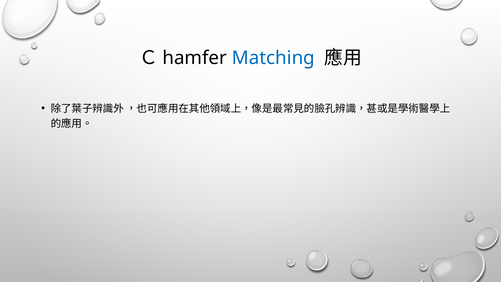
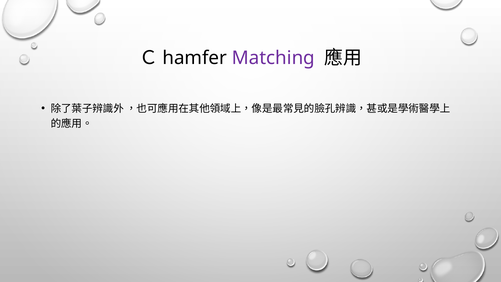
Matching colour: blue -> purple (273, 58)
